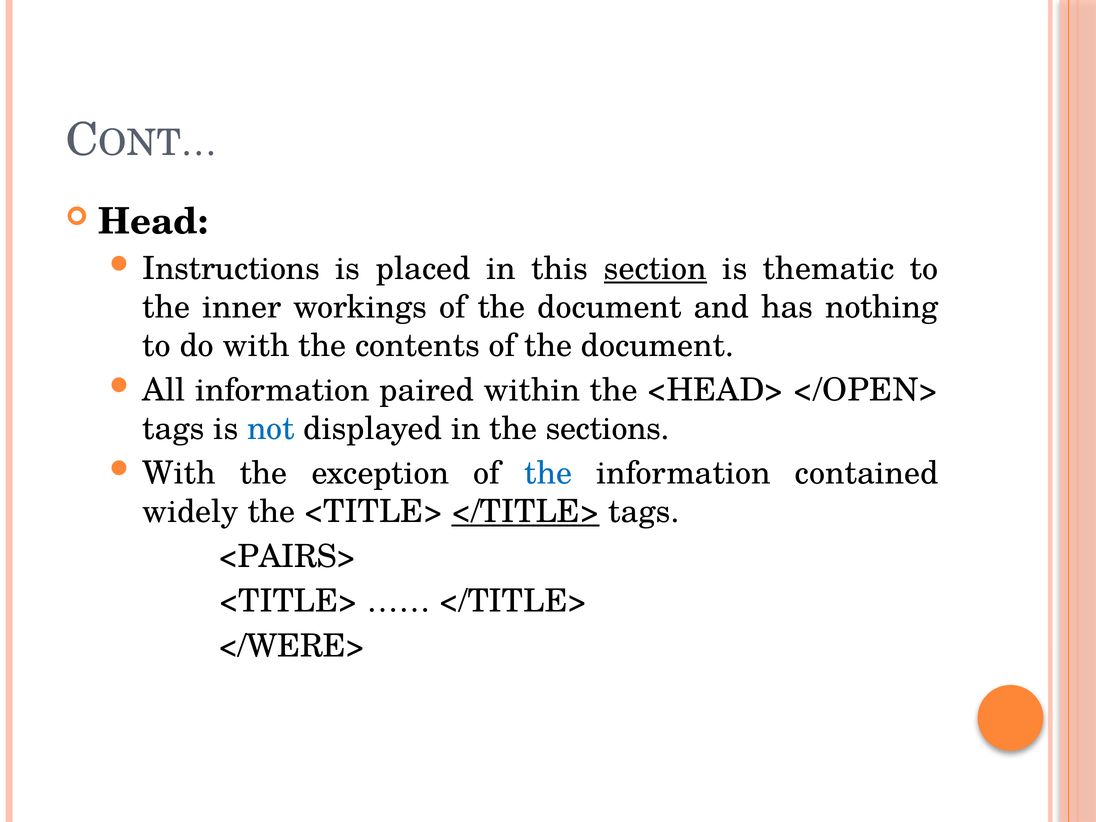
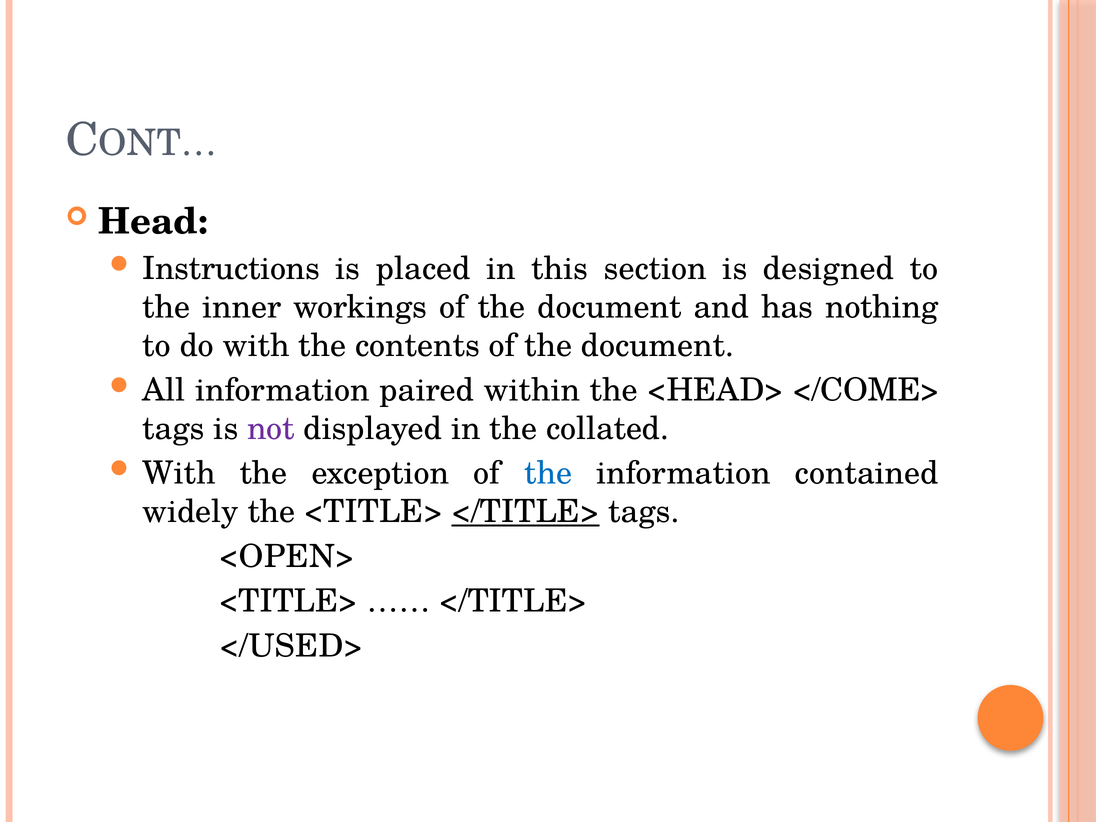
section underline: present -> none (655, 269)
thematic: thematic -> designed (829, 269)
</OPEN>: </OPEN> -> </COME> (866, 390)
not colour: blue -> purple (271, 429)
sections: sections -> collated (608, 429)
<PAIRS>: <PAIRS> -> <OPEN> (287, 557)
</WERE>: </WERE> -> </USED> (291, 646)
